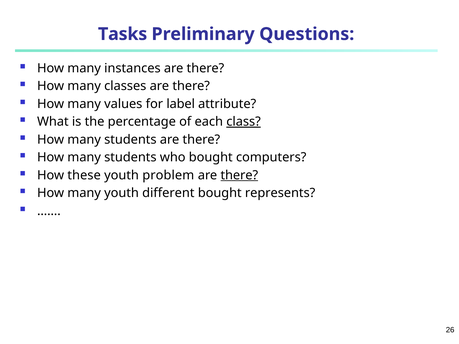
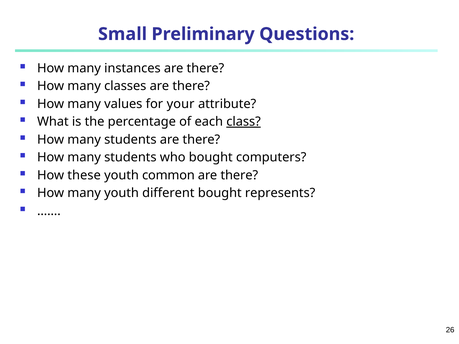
Tasks: Tasks -> Small (122, 34)
label: label -> your (181, 104)
problem: problem -> common (168, 175)
there underline: present -> none (239, 175)
